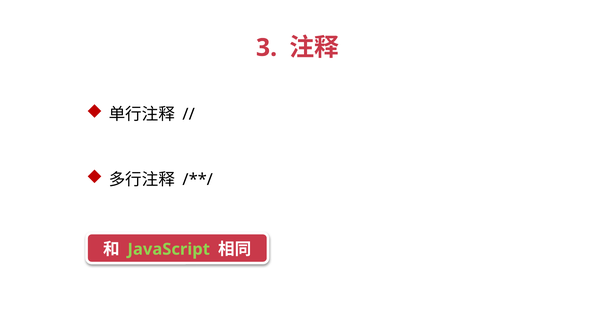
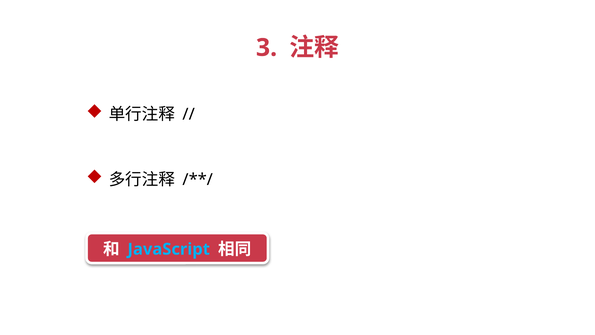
JavaScript colour: light green -> light blue (169, 249)
